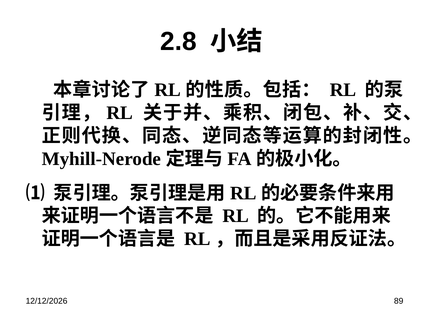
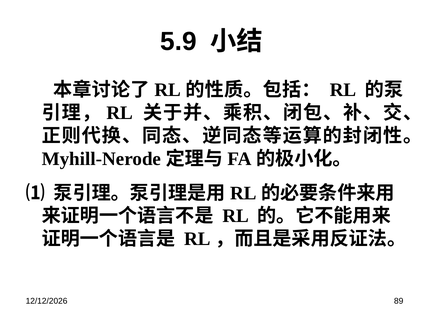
2.8: 2.8 -> 5.9 (178, 42)
